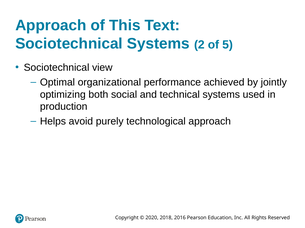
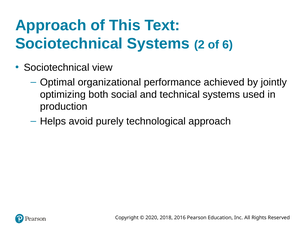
5: 5 -> 6 (228, 45)
